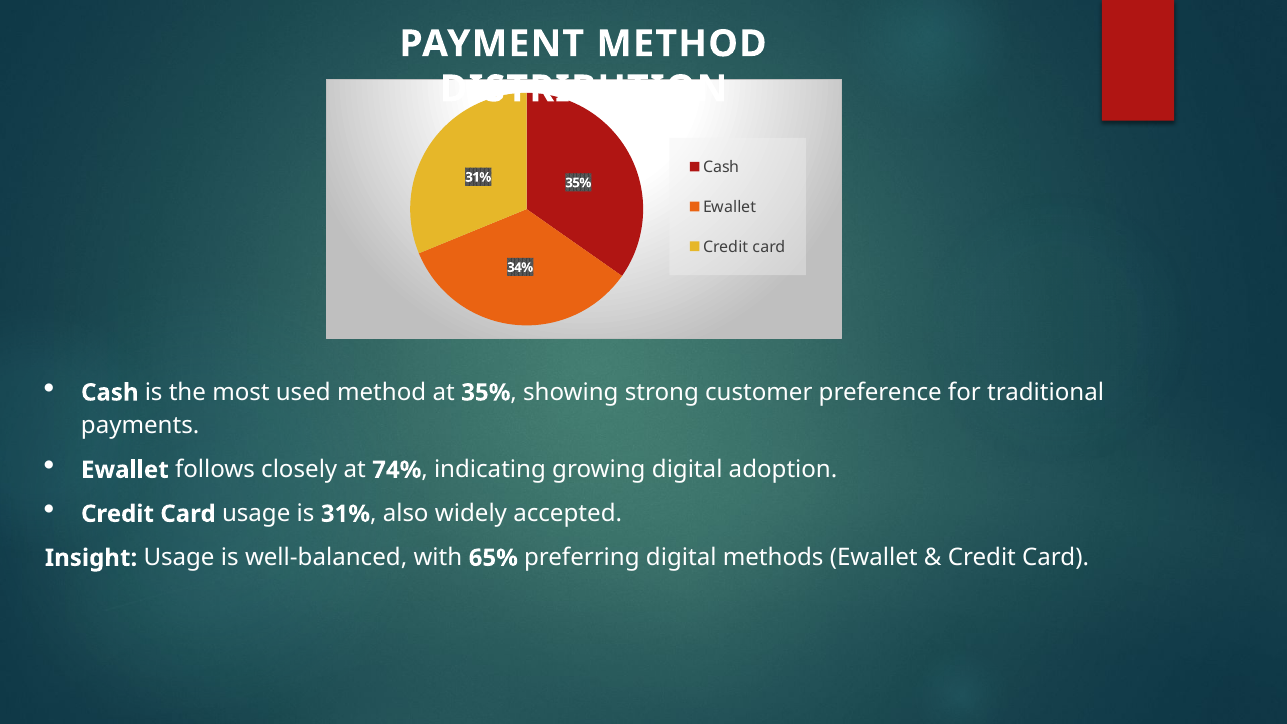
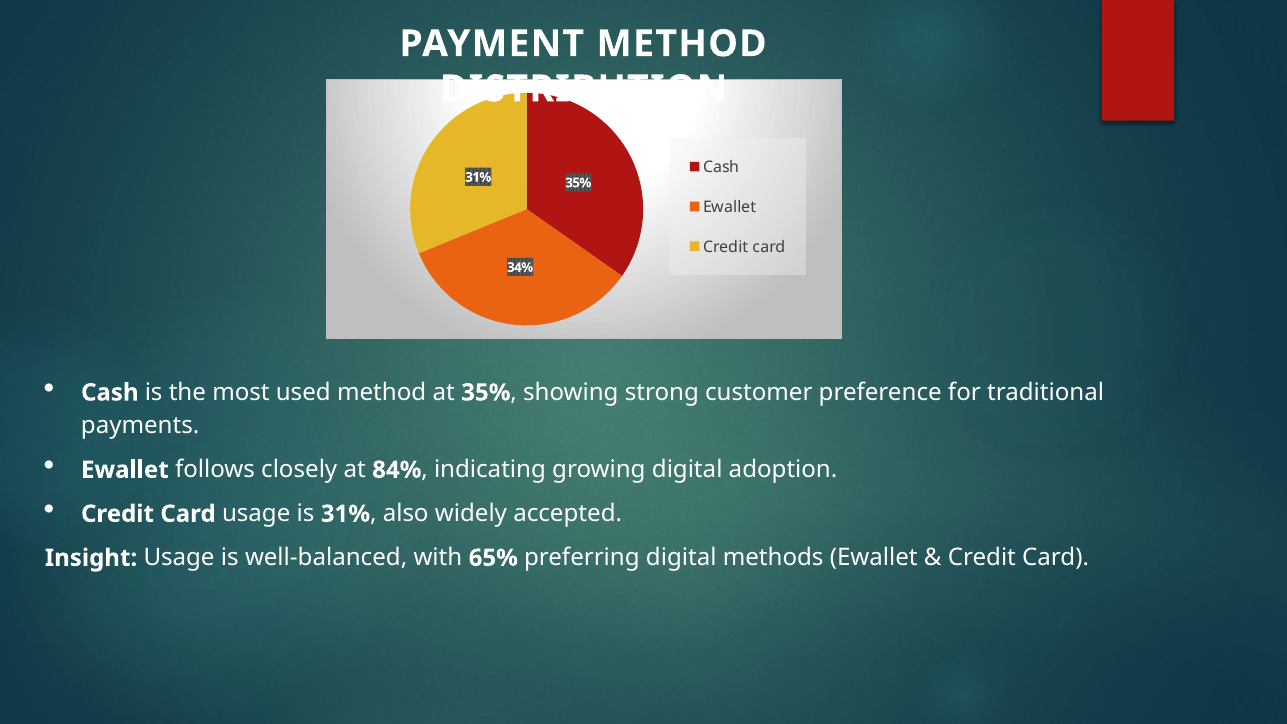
74%: 74% -> 84% (397, 470)
